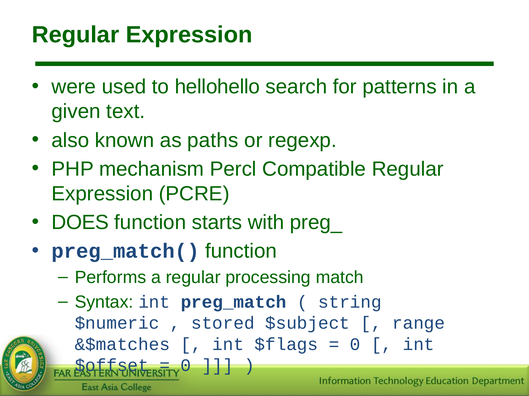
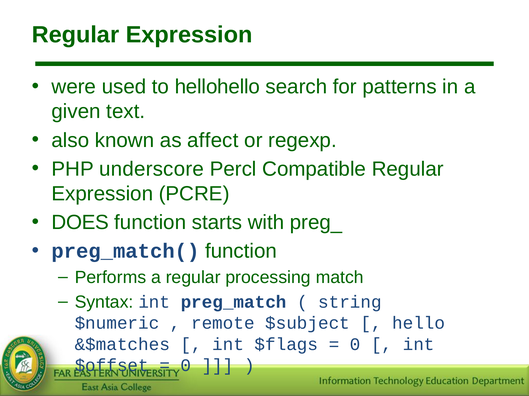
paths: paths -> affect (213, 140)
mechanism: mechanism -> underscore (151, 169)
stored: stored -> remote (223, 324)
range: range -> hello (419, 324)
